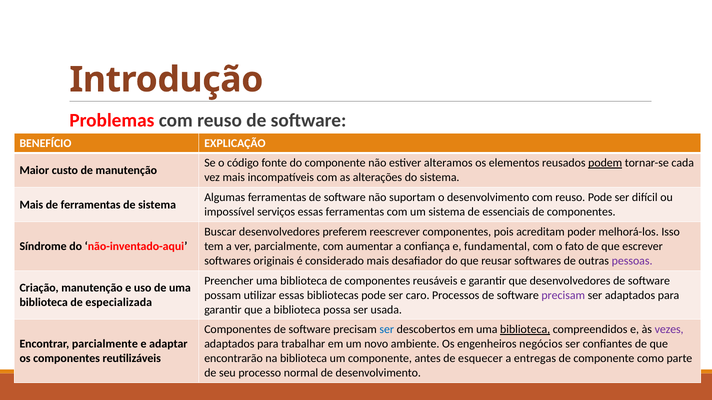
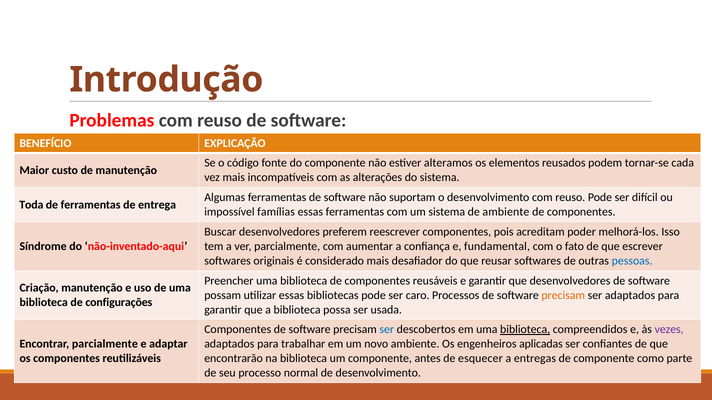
podem underline: present -> none (605, 163)
Mais: Mais -> Toda (31, 205)
de sistema: sistema -> entrega (157, 205)
serviços: serviços -> famílias (276, 212)
de essenciais: essenciais -> ambiente (506, 212)
pessoas colour: purple -> blue (632, 261)
precisam colour: purple -> orange (563, 296)
especializada: especializada -> configurações (119, 303)
negócios: negócios -> aplicadas (541, 344)
